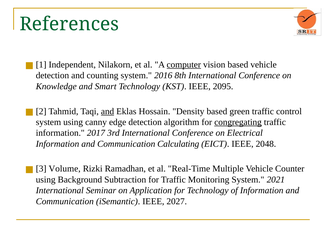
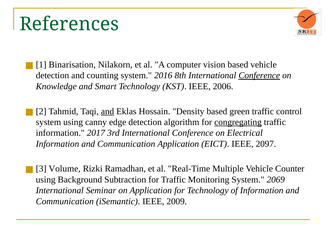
Independent: Independent -> Binarisation (72, 65)
computer underline: present -> none (184, 65)
Conference underline: none -> present (259, 76)
2095: 2095 -> 2006 (223, 86)
Communication Calculating: Calculating -> Application (178, 144)
2048: 2048 -> 2097 (266, 144)
2021: 2021 -> 2069 (276, 180)
2027: 2027 -> 2009 (177, 202)
